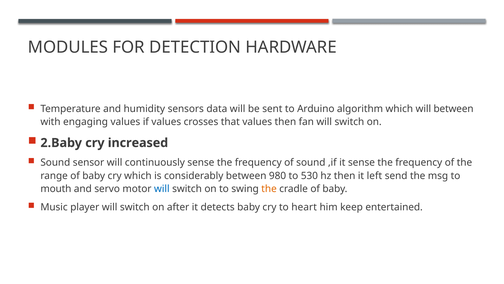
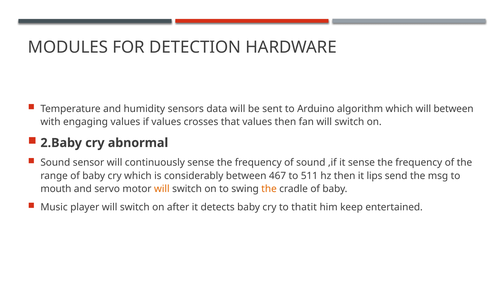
increased: increased -> abnormal (138, 143)
980: 980 -> 467 (278, 175)
530: 530 -> 511 (309, 175)
left: left -> lips (374, 175)
will colour: blue -> orange (162, 189)
heart: heart -> thatit (304, 207)
